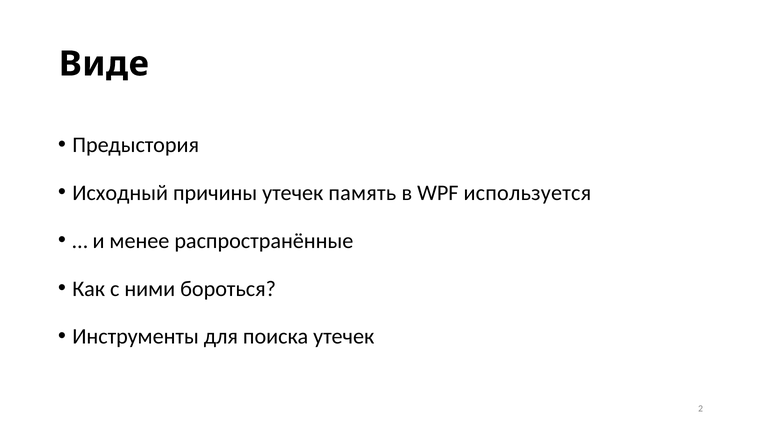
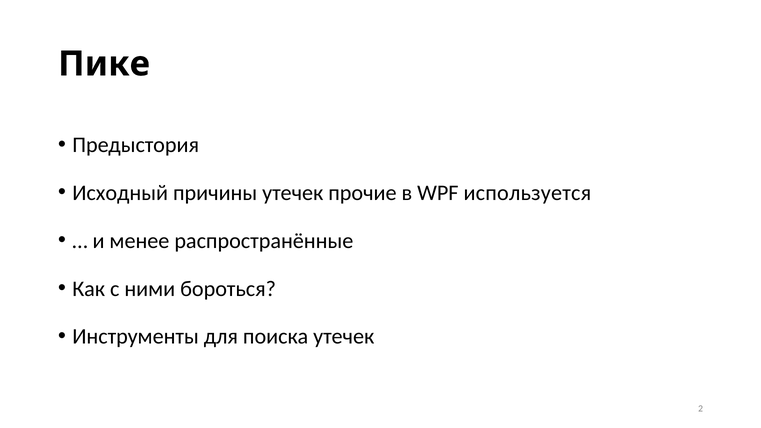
Виде: Виде -> Пике (104, 64)
память: память -> прочие (362, 193)
